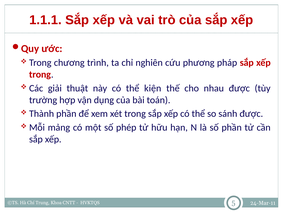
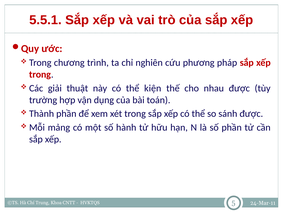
1.1.1: 1.1.1 -> 5.5.1 (46, 20)
phép: phép -> hành (126, 128)
